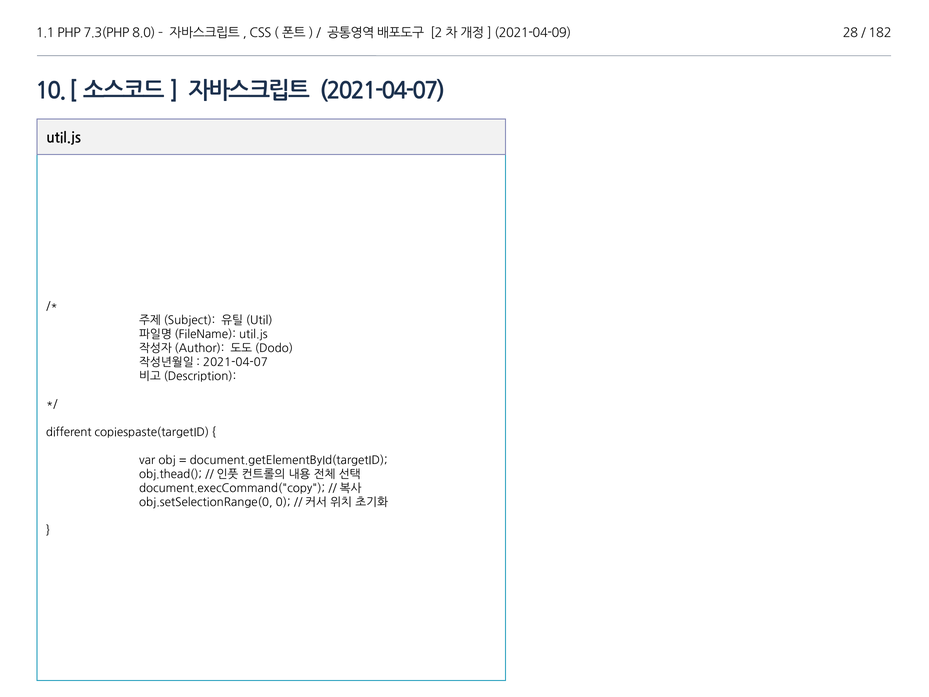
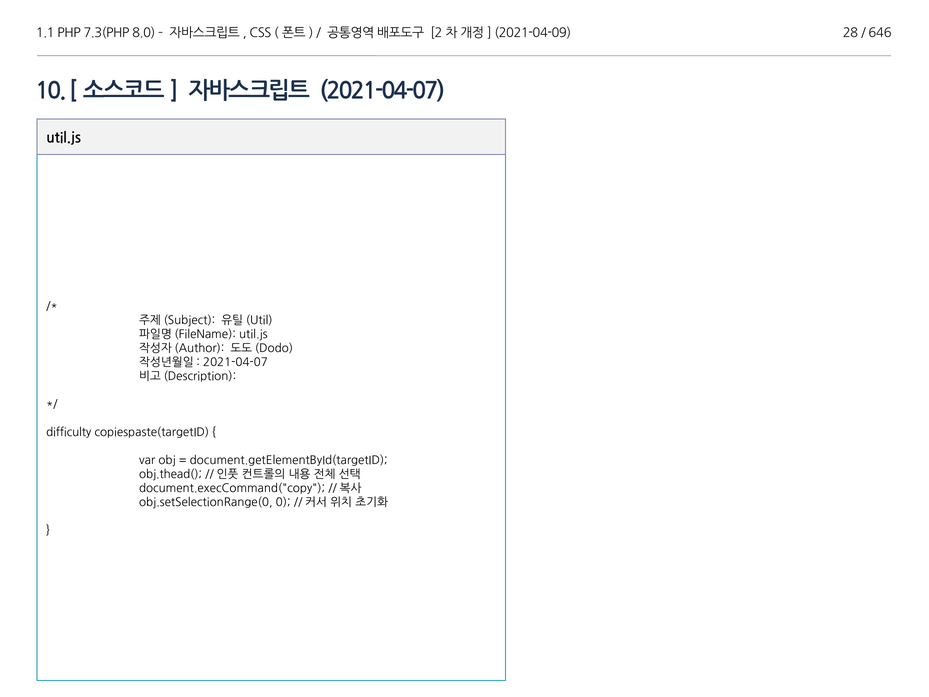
182: 182 -> 646 (880, 33)
different: different -> difficulty (69, 432)
